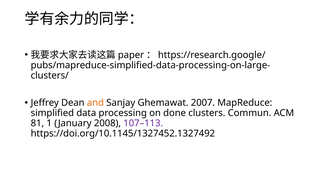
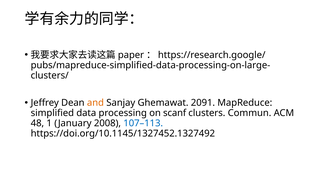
2007: 2007 -> 2091 (203, 102)
done: done -> scanf (175, 113)
81: 81 -> 48 (37, 123)
107–113 colour: purple -> blue (143, 123)
